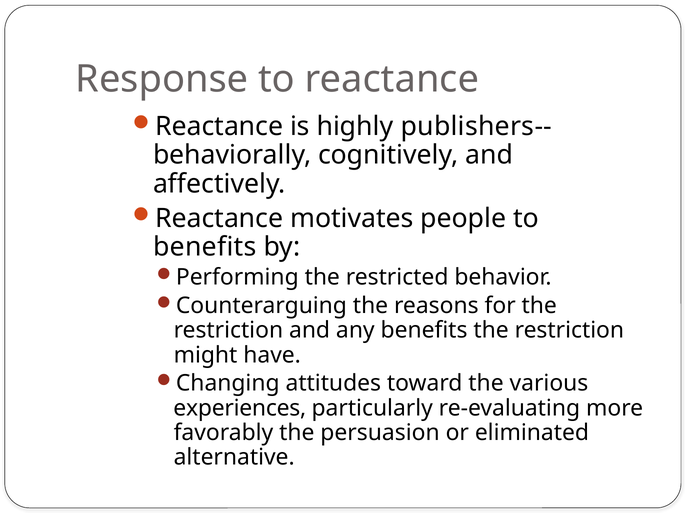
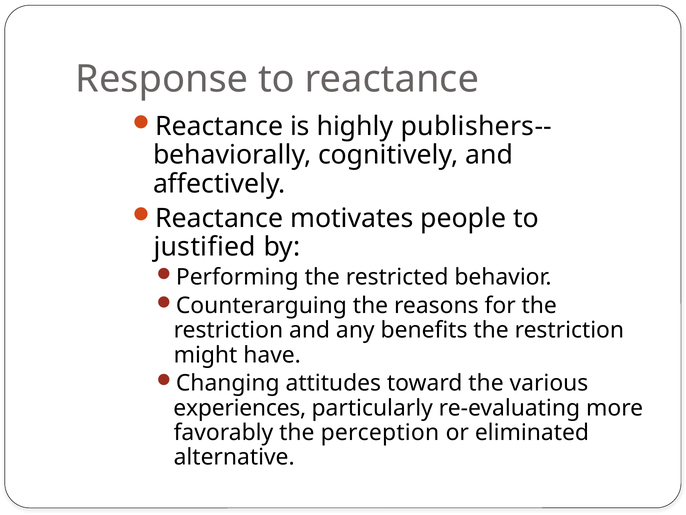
benefits: benefits -> justified (205, 247)
persuasion: persuasion -> perception (380, 432)
